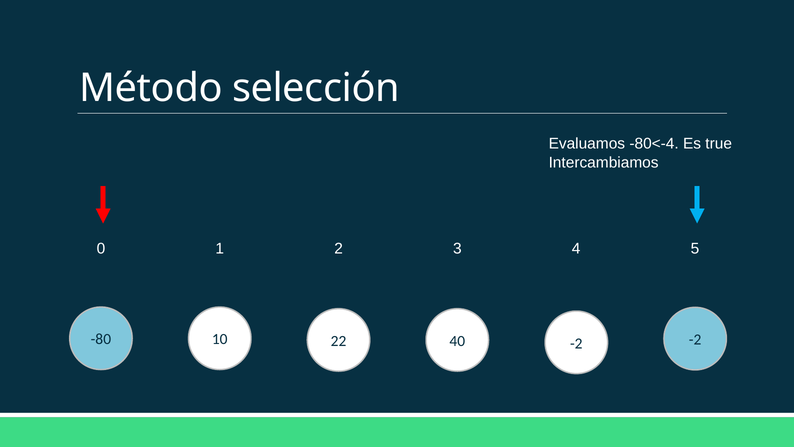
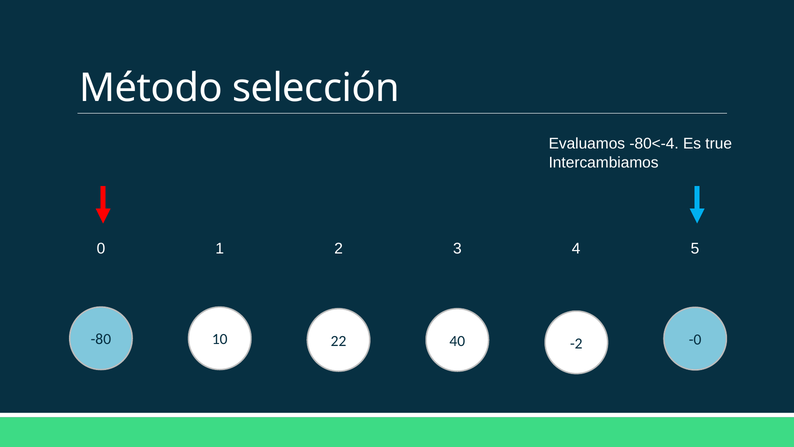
-2 -2: -2 -> -0 (695, 339)
